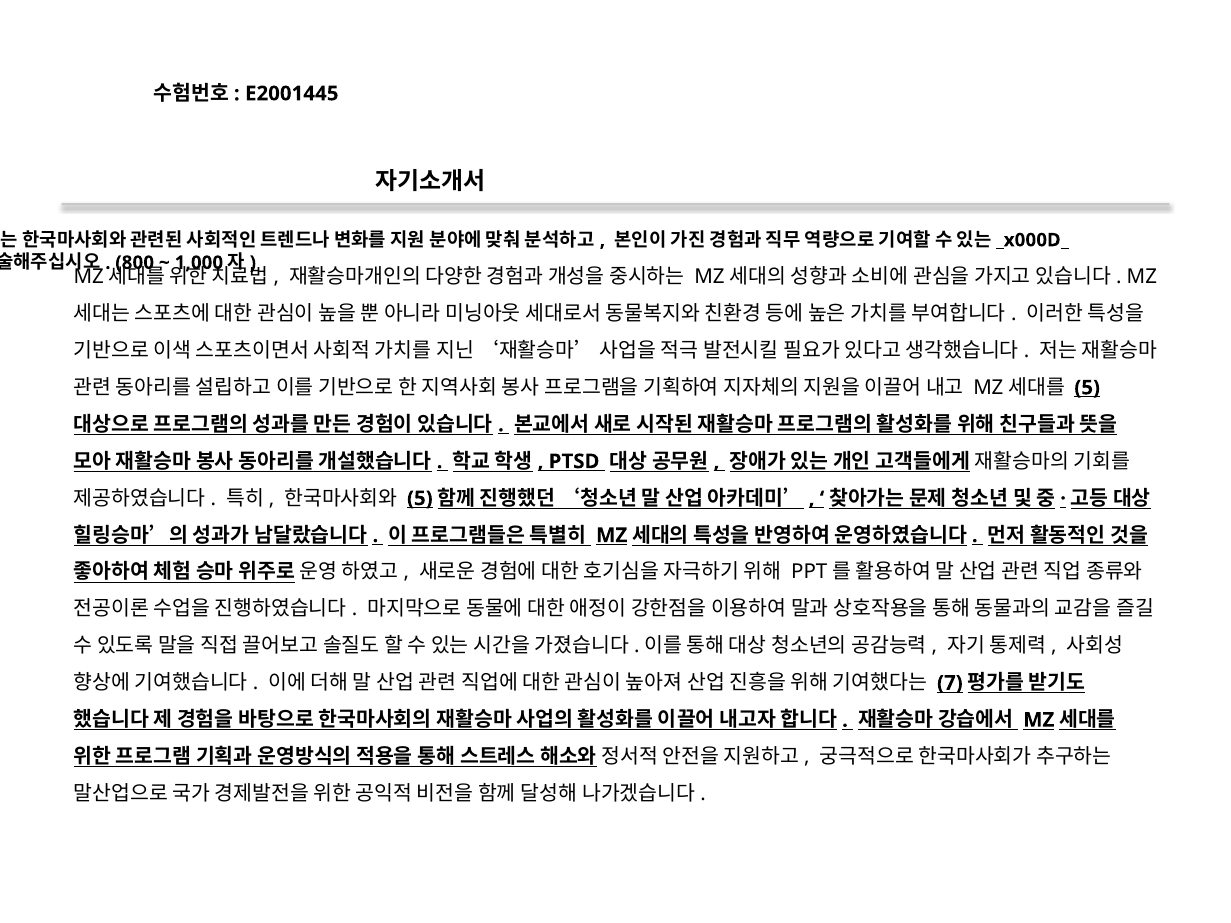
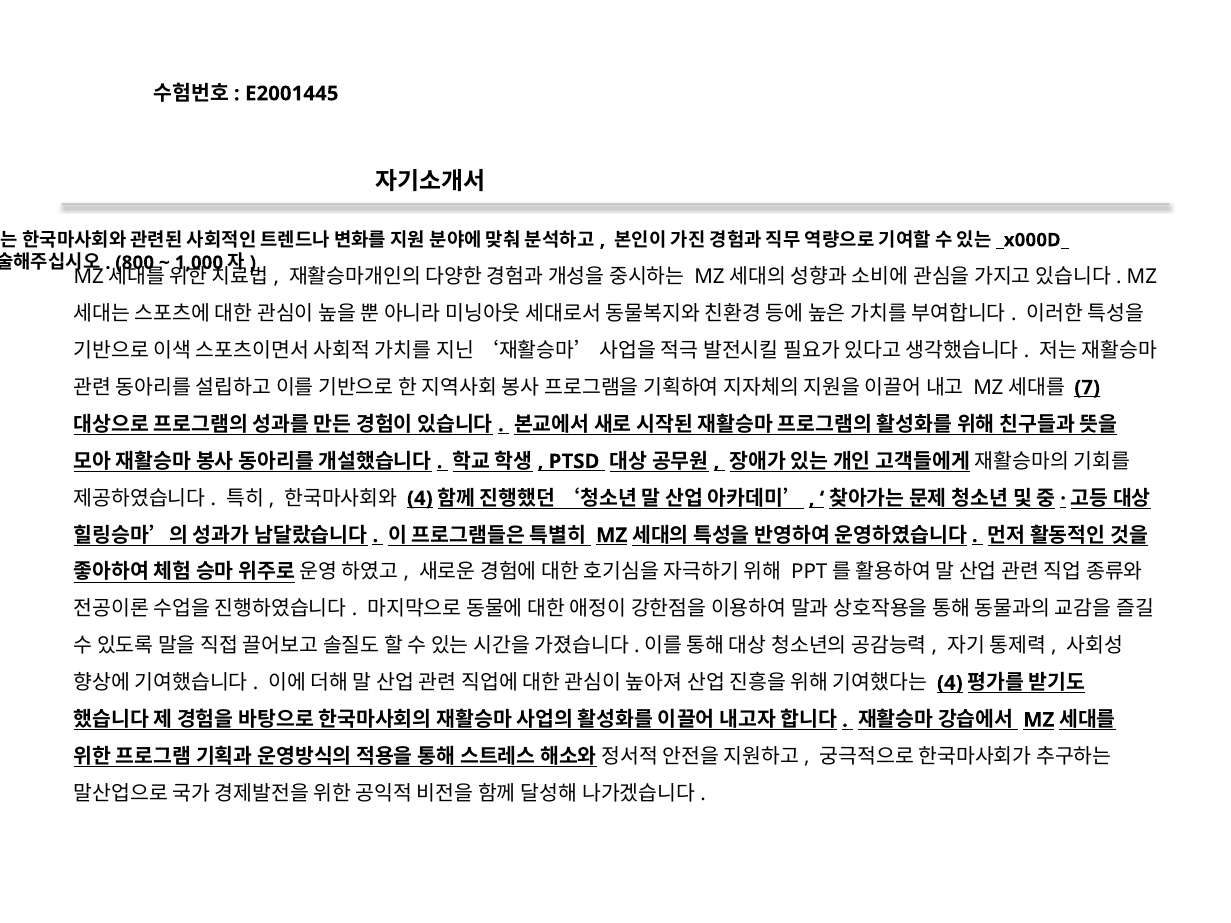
5: 5 -> 7 (1087, 388)
5: 5 -> 4 (420, 499)
7: 7 -> 4 (950, 683)
